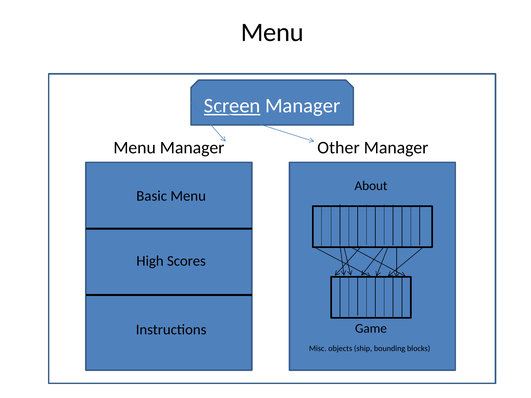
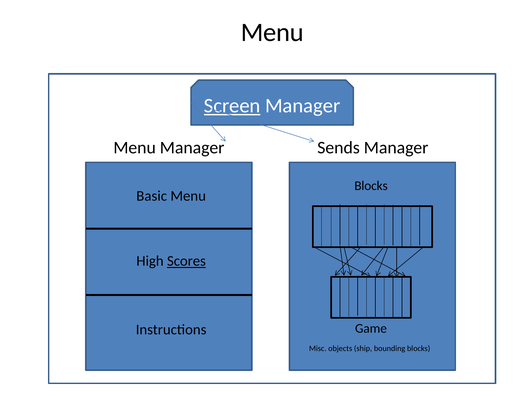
Other: Other -> Sends (339, 148)
About: About -> Blocks (371, 186)
Scores underline: none -> present (186, 261)
